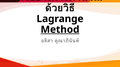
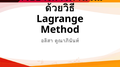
Method underline: present -> none (60, 30)
